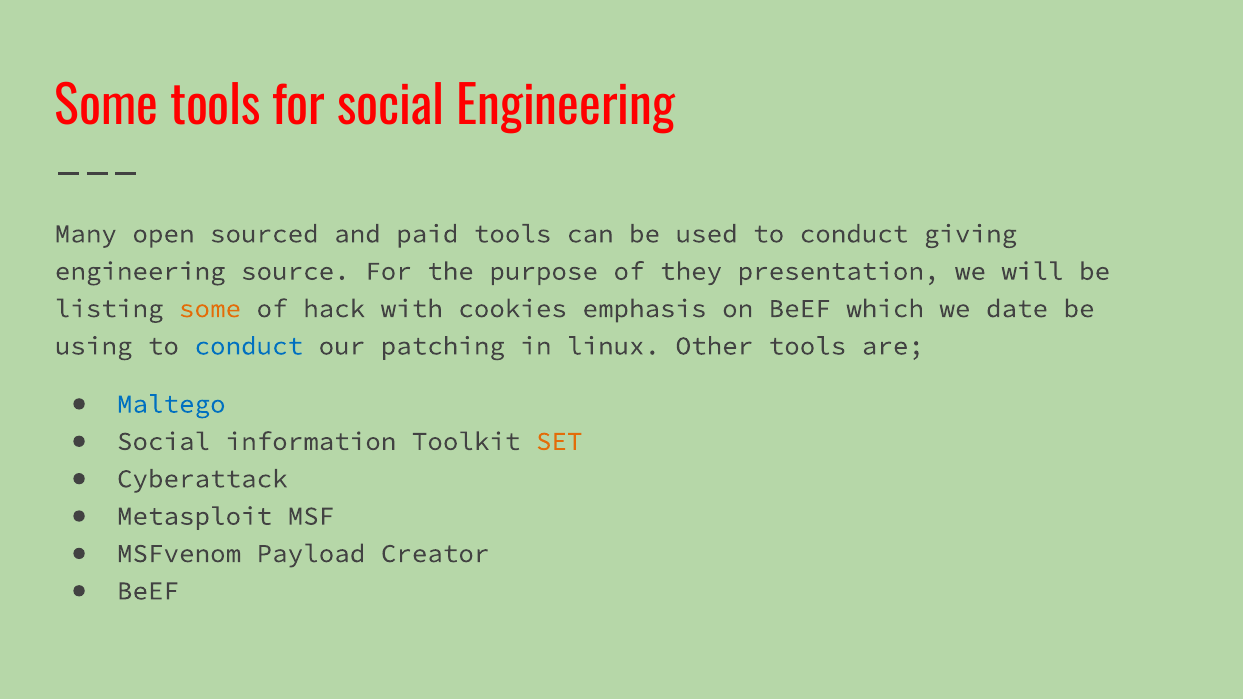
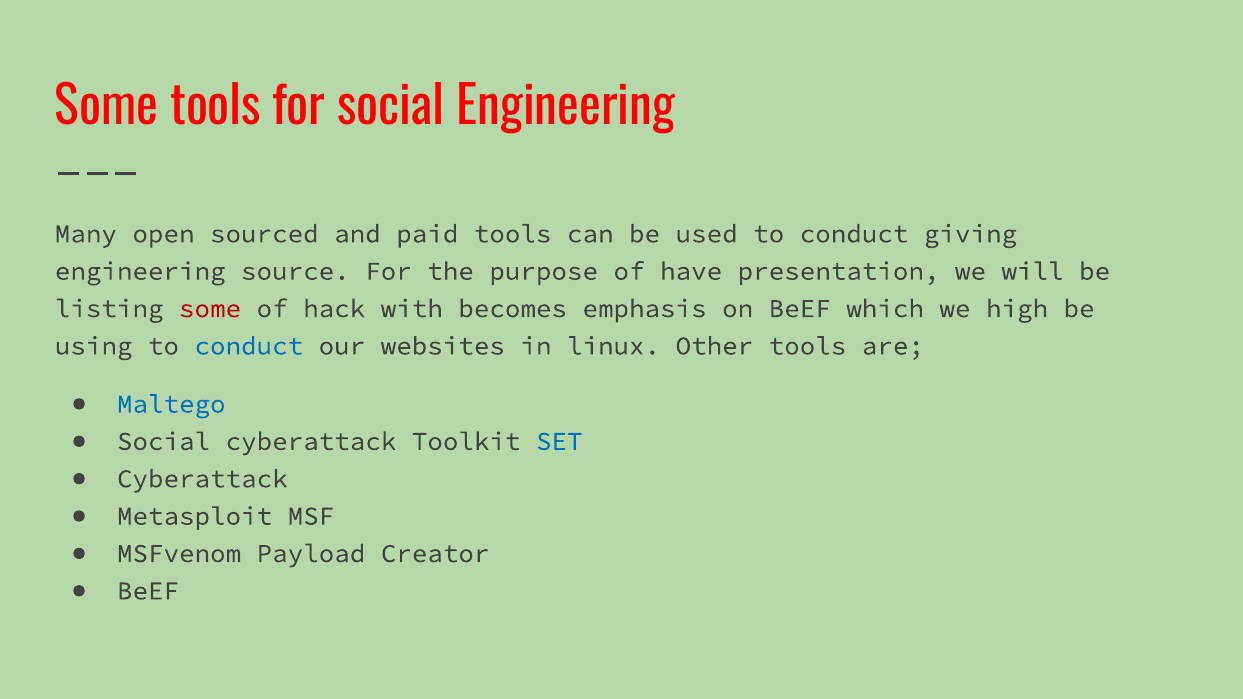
they: they -> have (691, 271)
some colour: orange -> red (210, 309)
cookies: cookies -> becomes (513, 309)
date: date -> high (1017, 309)
patching: patching -> websites (443, 346)
Social information: information -> cyberattack (311, 442)
SET colour: orange -> blue (559, 442)
